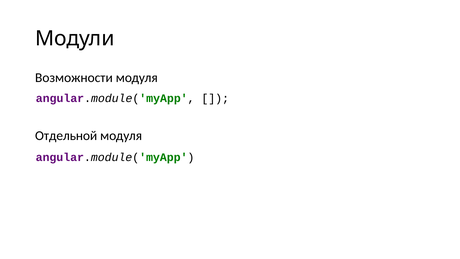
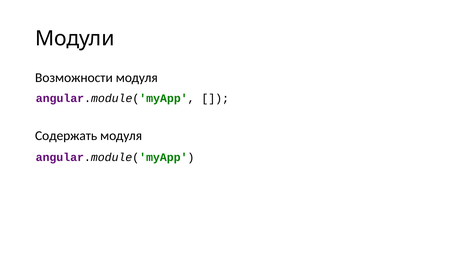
Отдельной: Отдельной -> Содержать (66, 136)
